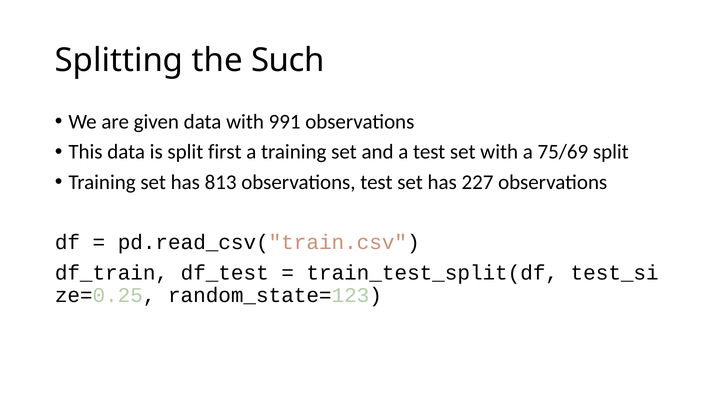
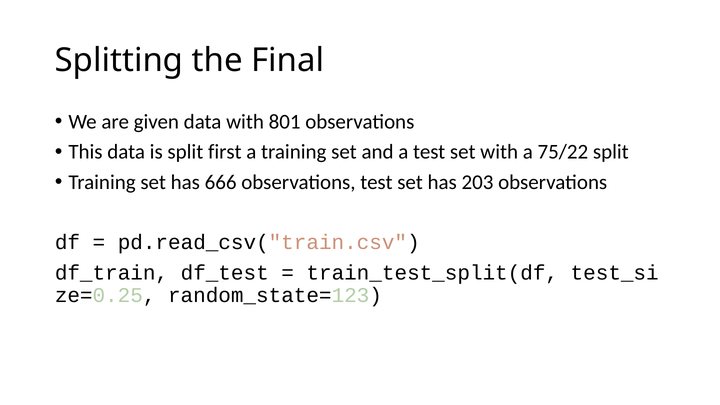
Such: Such -> Final (288, 60)
991: 991 -> 801 (285, 122)
75/69: 75/69 -> 75/22 (563, 152)
813: 813 -> 666 (221, 182)
227: 227 -> 203 (477, 182)
